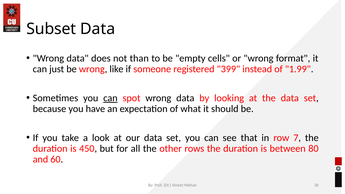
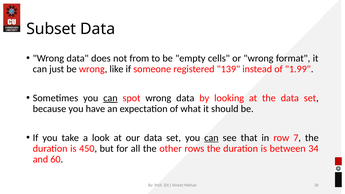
than: than -> from (139, 58)
399: 399 -> 139 (228, 69)
can underline: none -> present (211, 138)
80: 80 -> 34 (313, 149)
